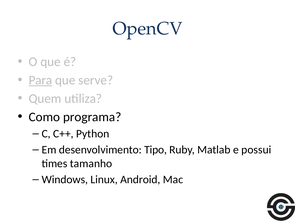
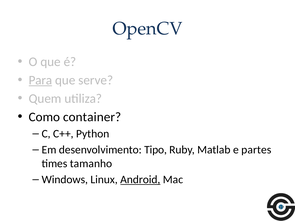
programa: programa -> container (92, 117)
possui: possui -> partes (256, 150)
Android underline: none -> present (140, 180)
